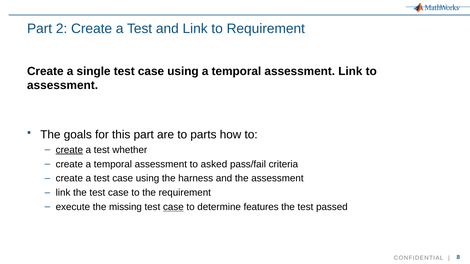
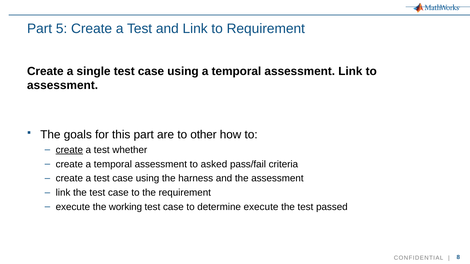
2: 2 -> 5 (62, 29)
parts: parts -> other (203, 135)
missing: missing -> working (125, 207)
case underline: present -> none (173, 207)
determine features: features -> execute (261, 207)
